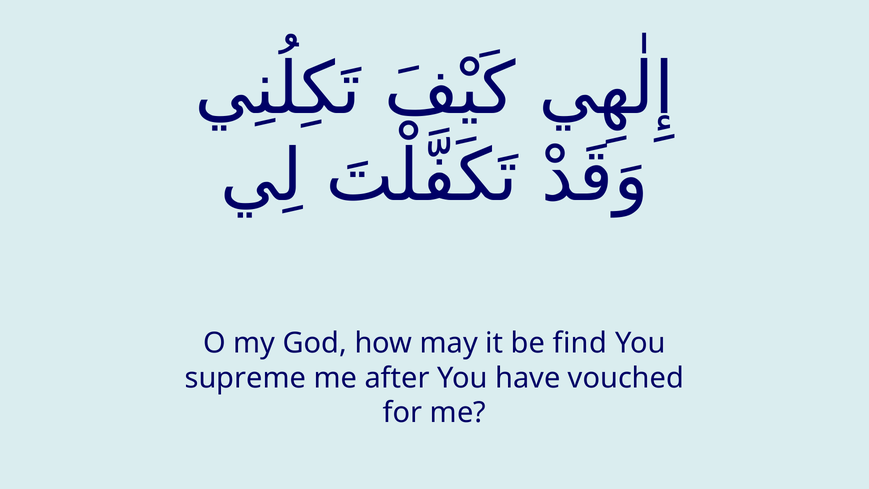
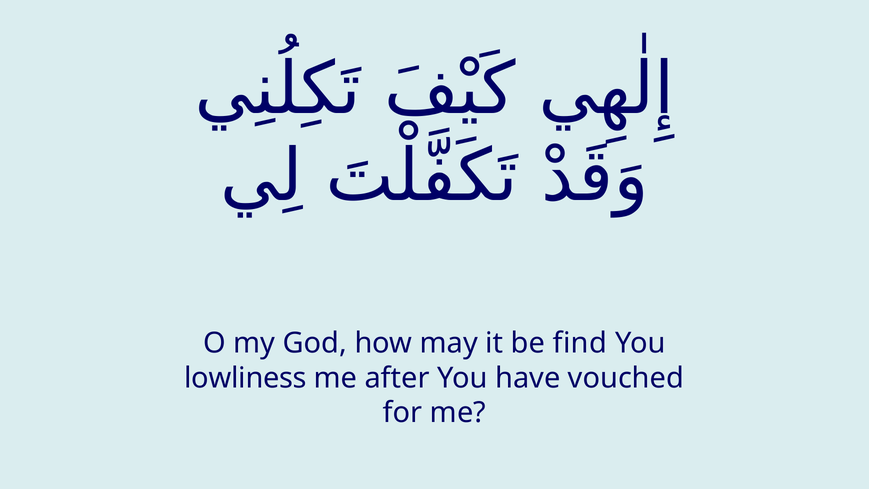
supreme: supreme -> lowliness (246, 378)
